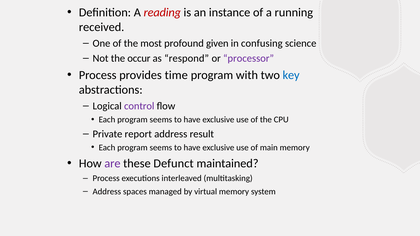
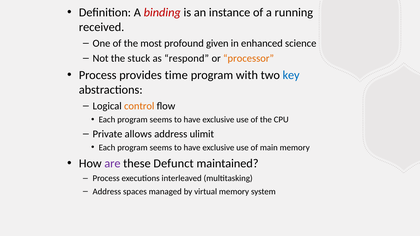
reading: reading -> binding (162, 12)
confusing: confusing -> enhanced (262, 43)
occur: occur -> stuck (139, 58)
processor colour: purple -> orange (249, 58)
control colour: purple -> orange (139, 106)
report: report -> allows (138, 134)
result: result -> ulimit (202, 134)
